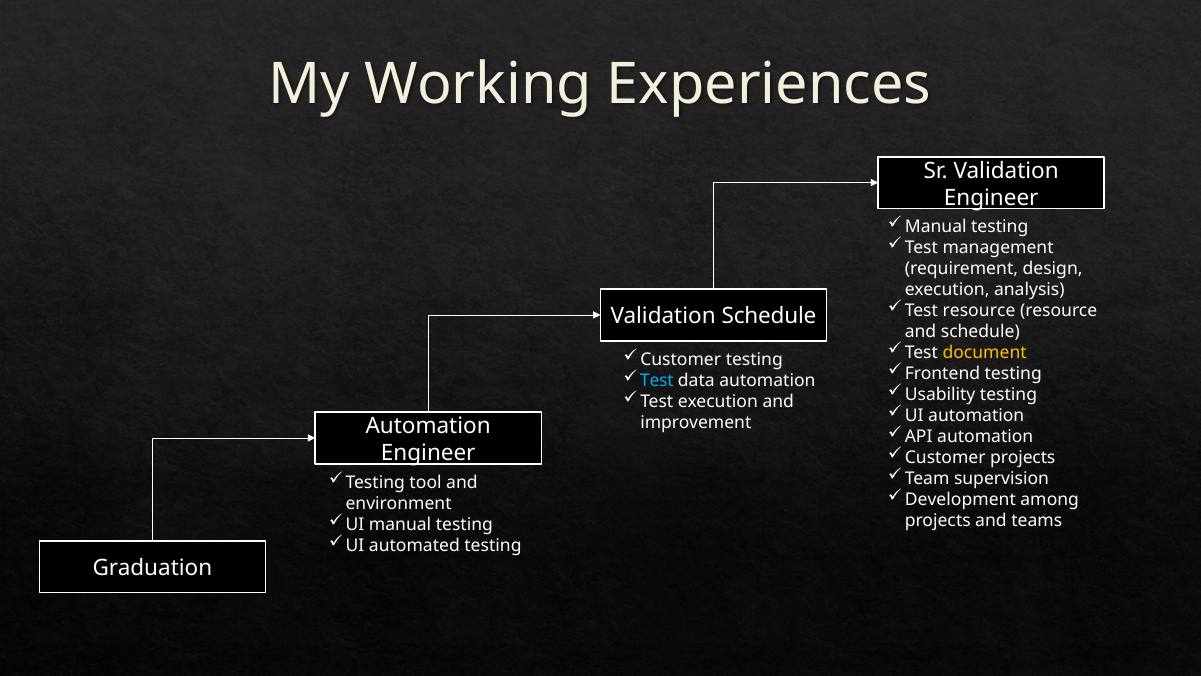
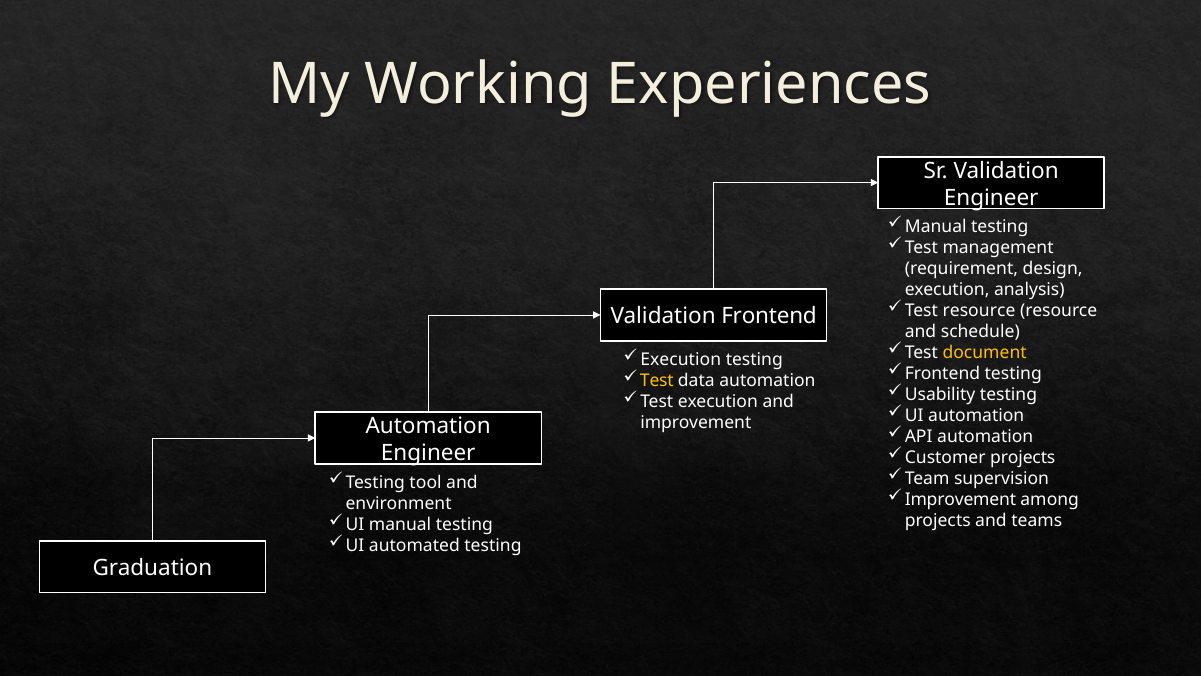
Validation Schedule: Schedule -> Frontend (769, 316)
Customer: Customer -> Execution (681, 360)
Test colour: light blue -> yellow (657, 381)
Development: Development -> Improvement (960, 500)
